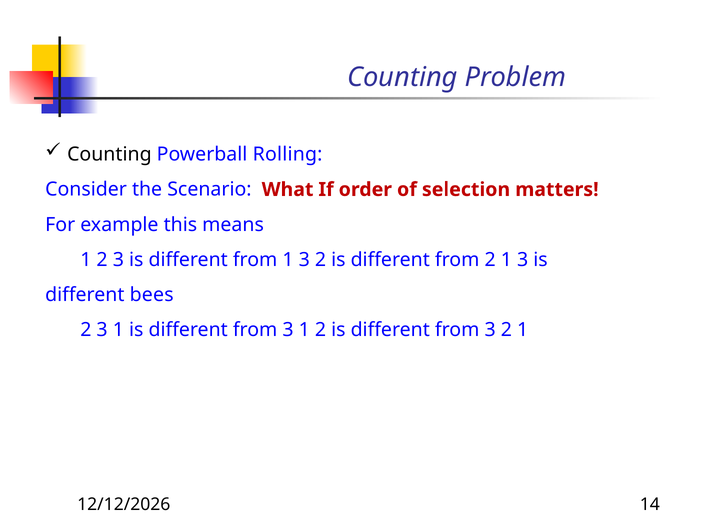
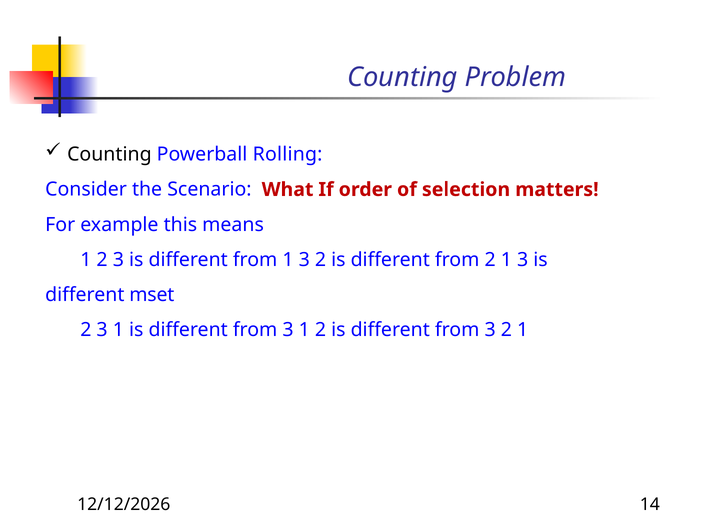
bees: bees -> mset (152, 295)
